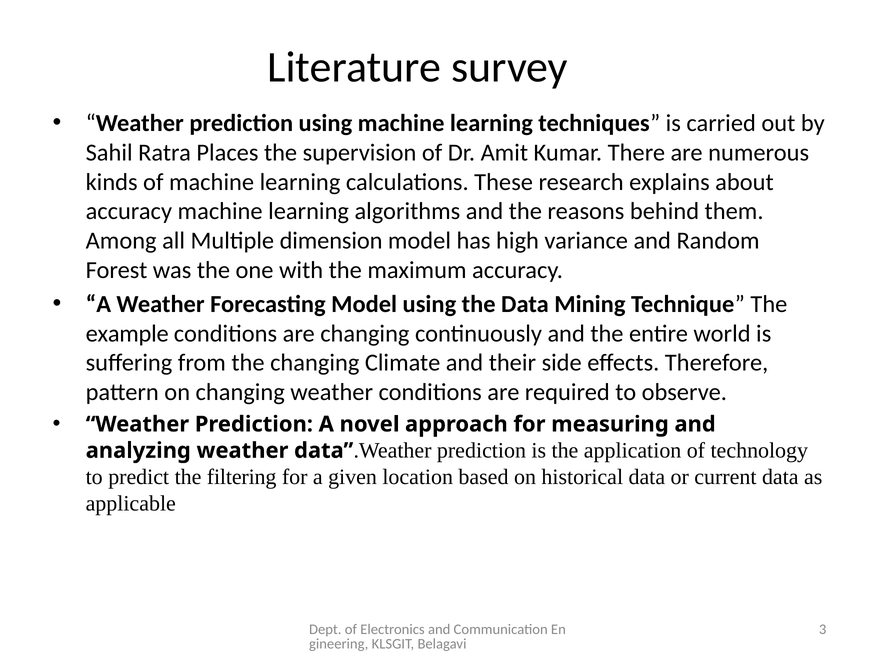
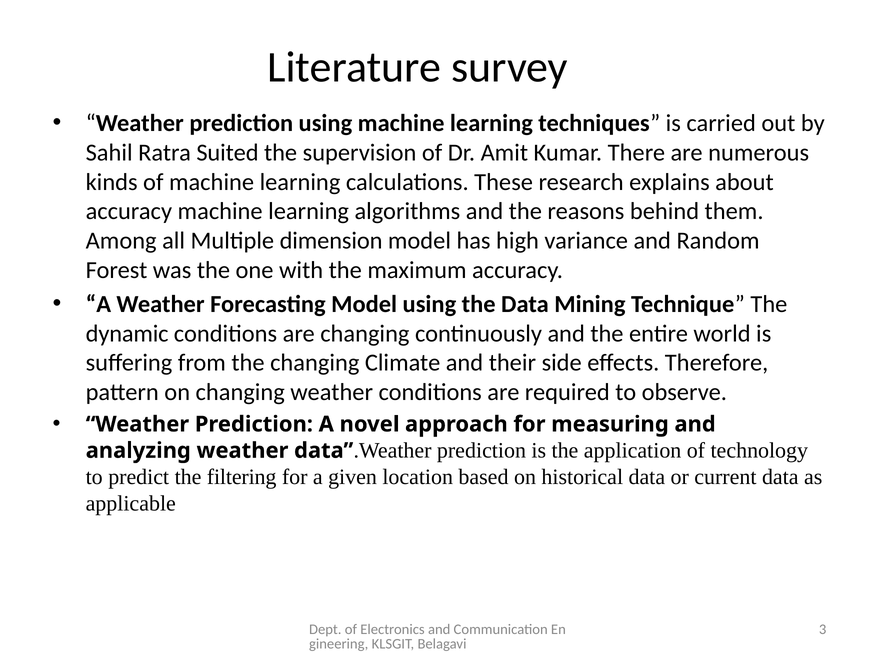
Places: Places -> Suited (227, 153)
example: example -> dynamic (127, 334)
